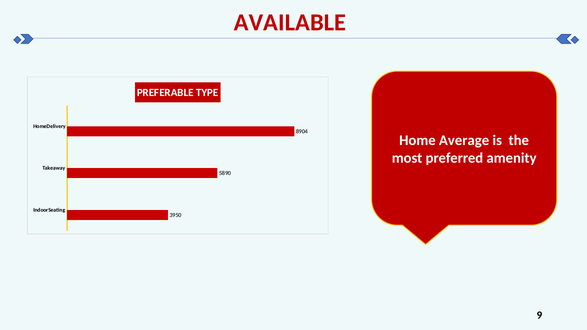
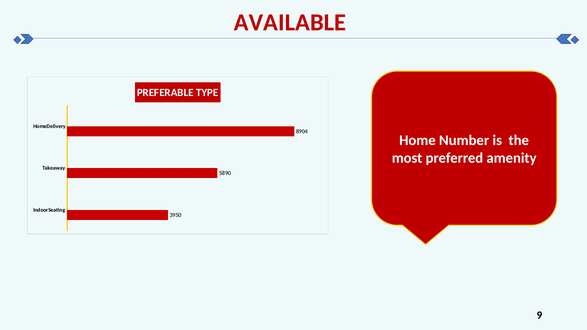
Average: Average -> Number (464, 140)
